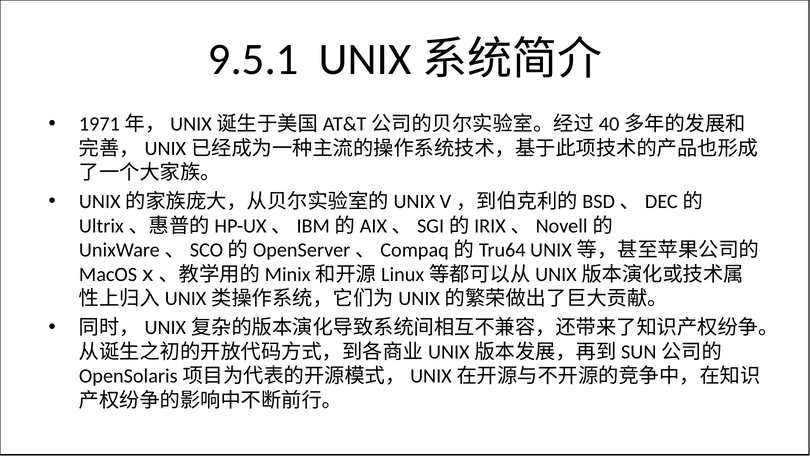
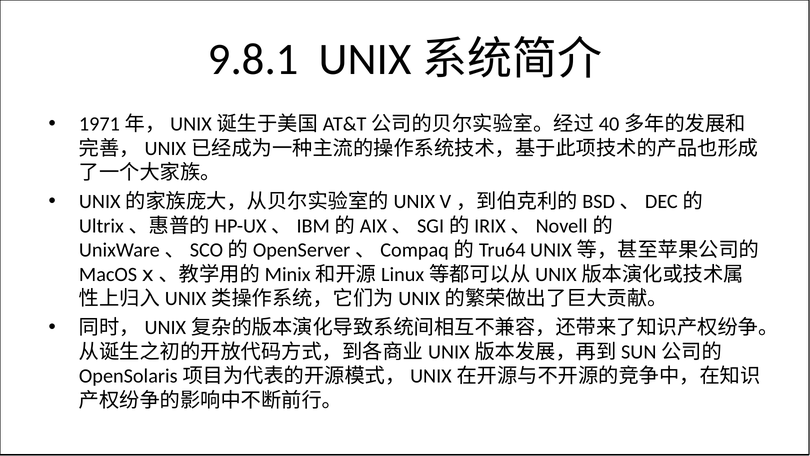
9.5.1: 9.5.1 -> 9.8.1 (253, 59)
